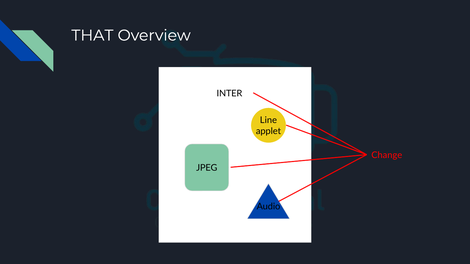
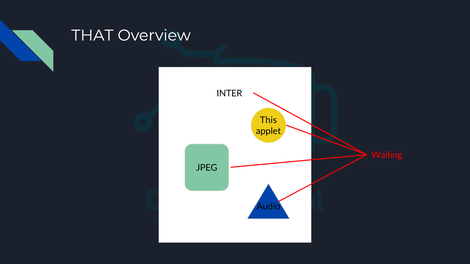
Line: Line -> This (268, 120)
Change: Change -> Waiting (387, 156)
